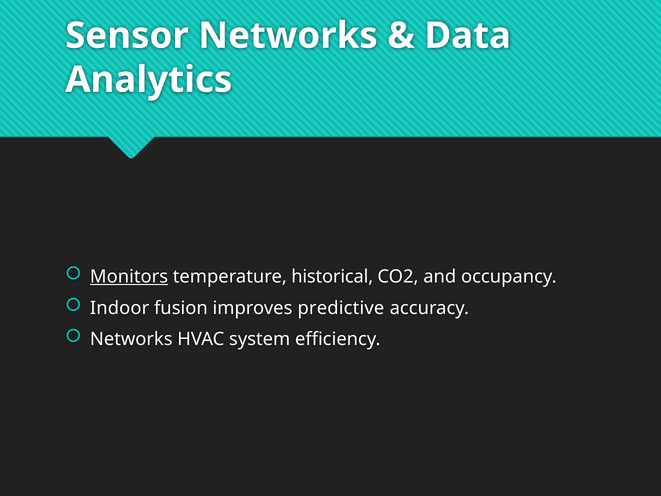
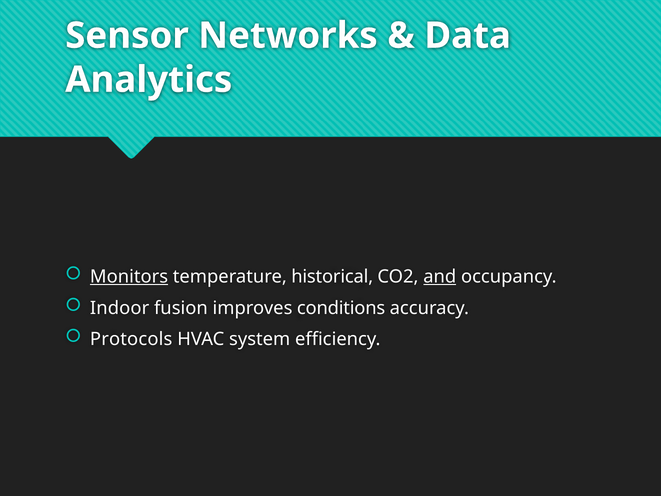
and underline: none -> present (440, 277)
predictive: predictive -> conditions (341, 308)
Networks: Networks -> Protocols (131, 339)
